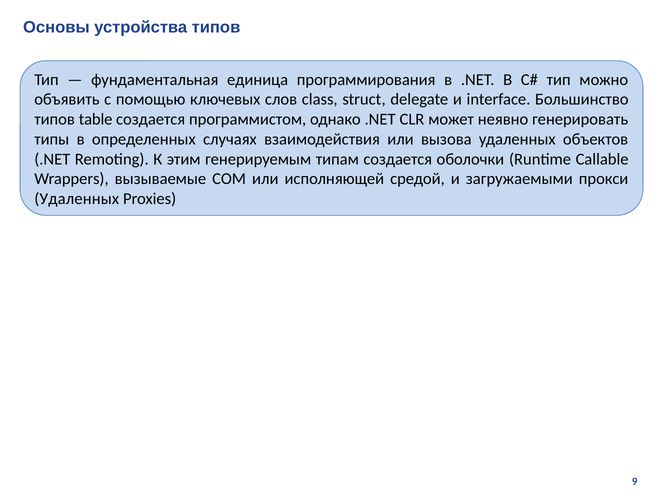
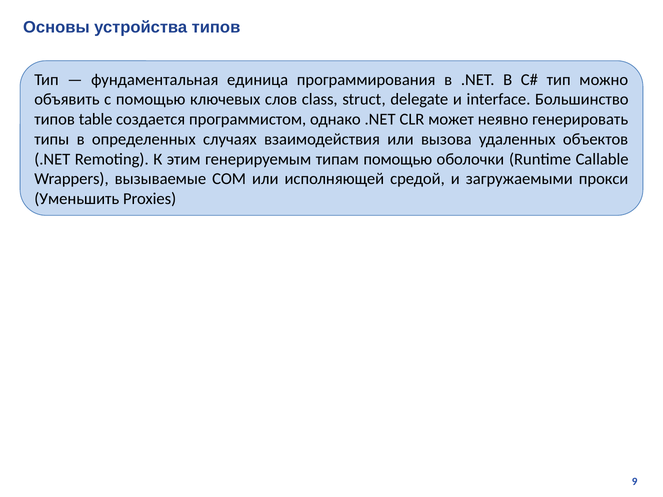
типам создается: создается -> помощью (398, 159)
Удаленных: Удаленных -> Уменьшить (77, 199)
